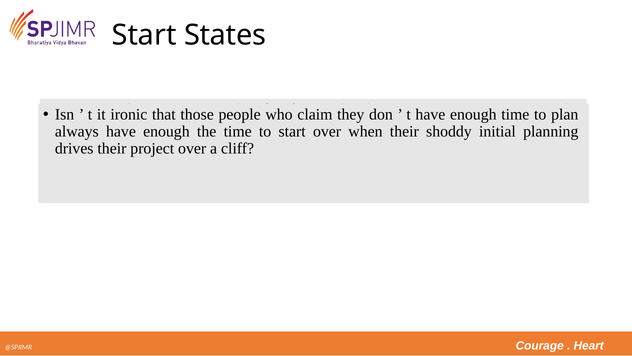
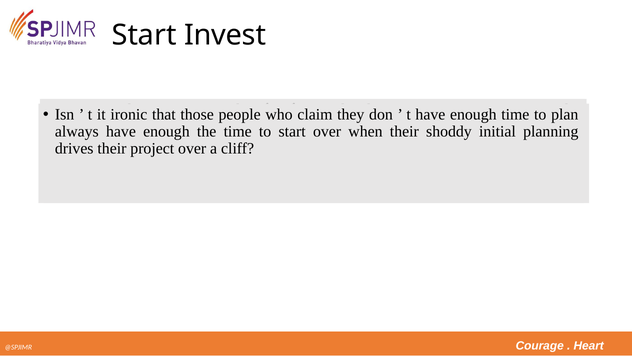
Start States: States -> Invest (225, 35)
